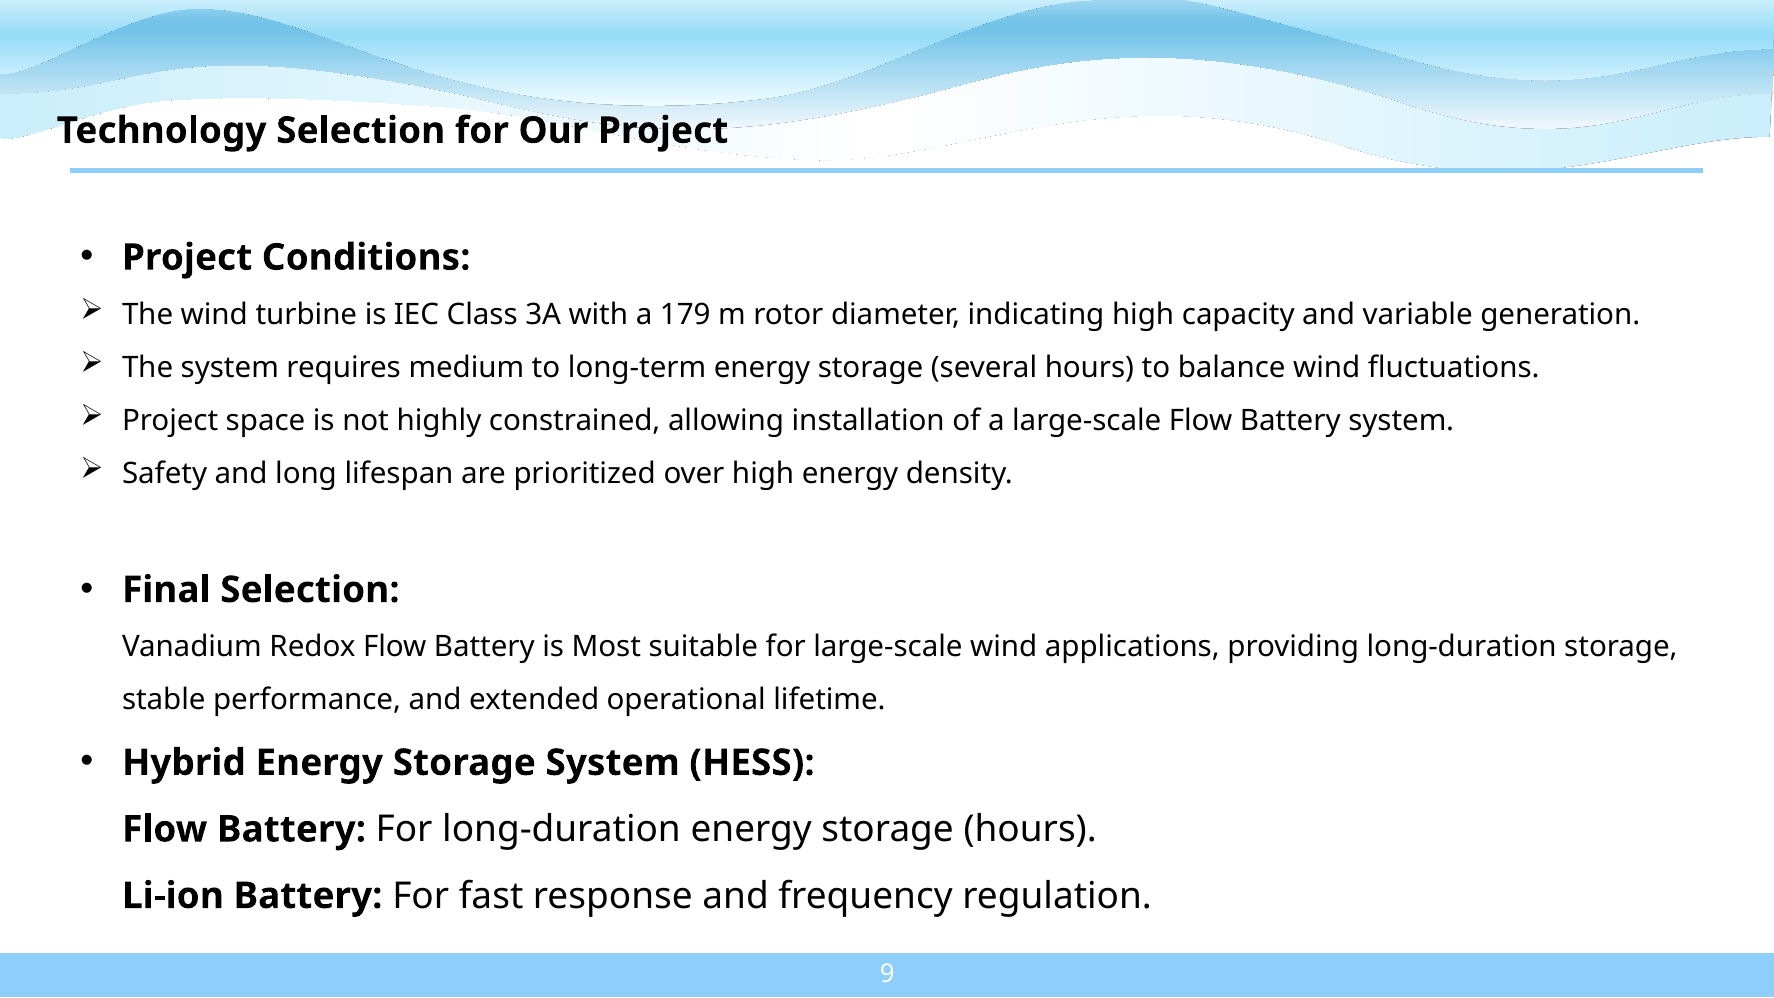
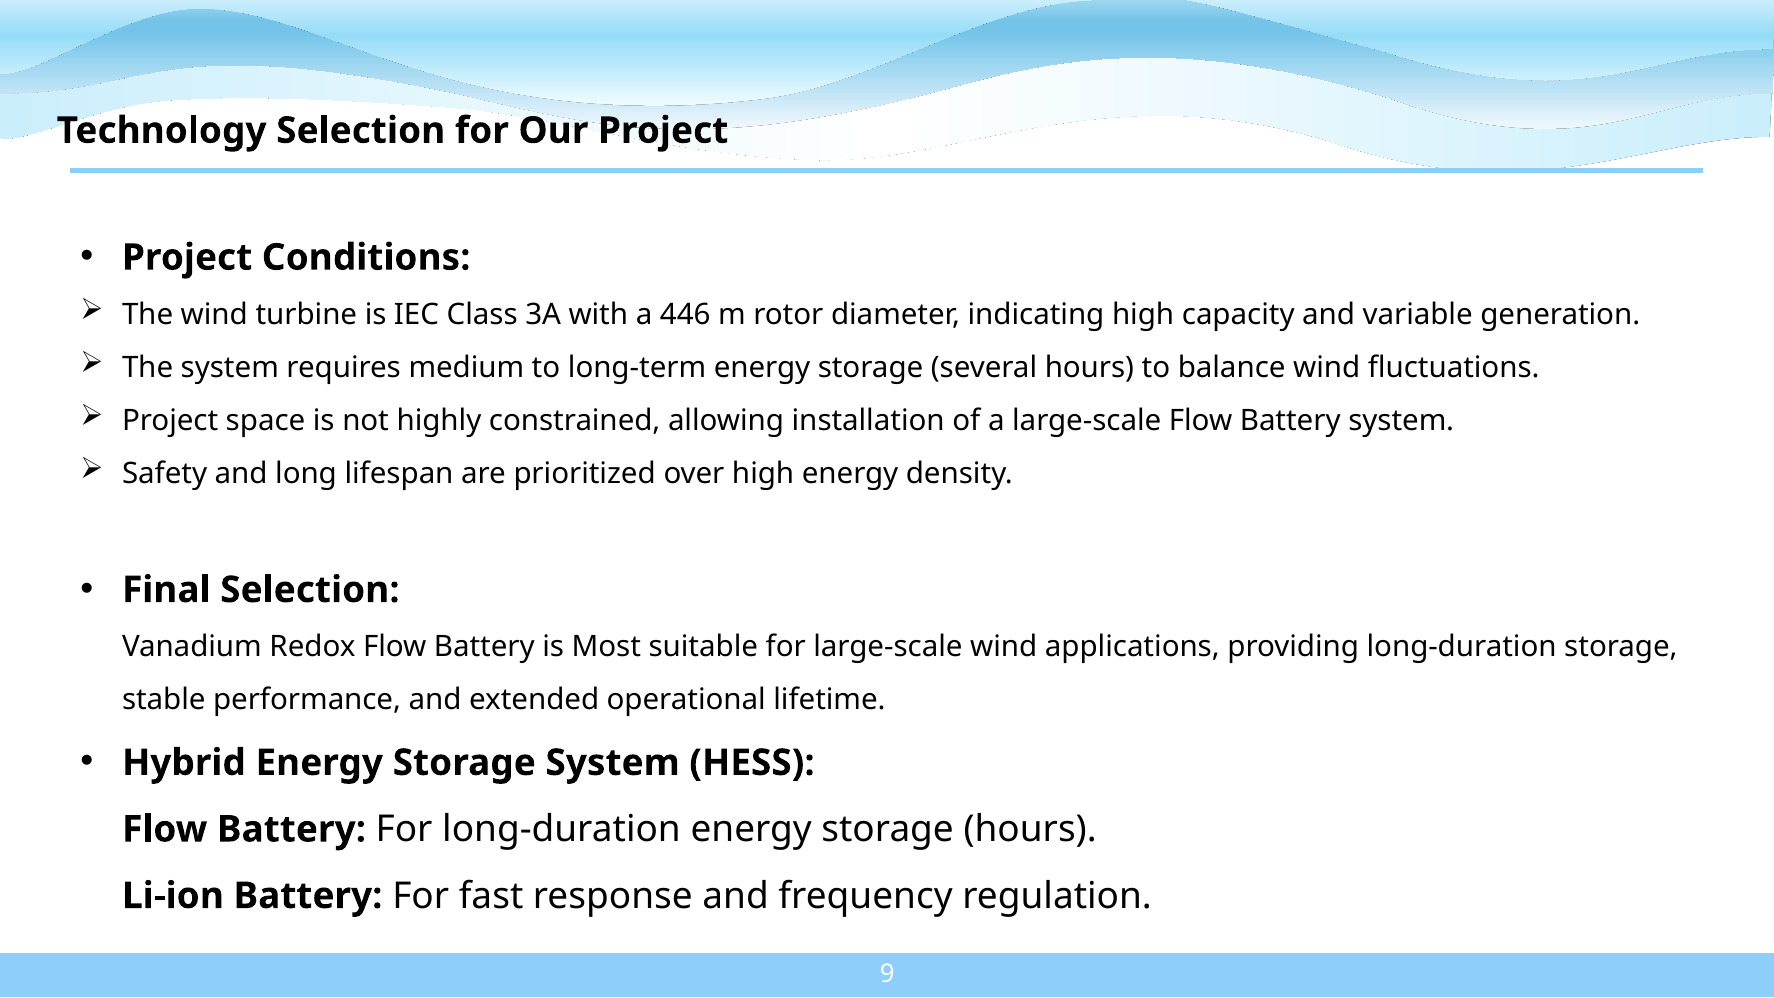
179: 179 -> 446 (685, 315)
